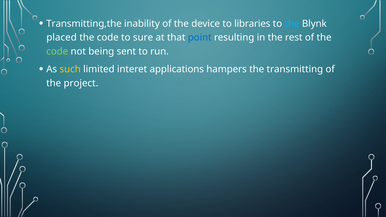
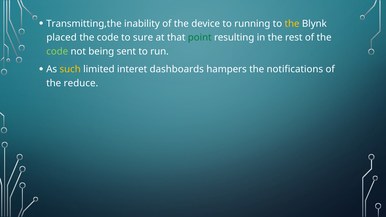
libraries: libraries -> running (252, 24)
the colour: light blue -> yellow (292, 24)
point colour: blue -> green (200, 38)
applications: applications -> dashboards (177, 69)
transmitting: transmitting -> notifications (295, 69)
project: project -> reduce (81, 83)
